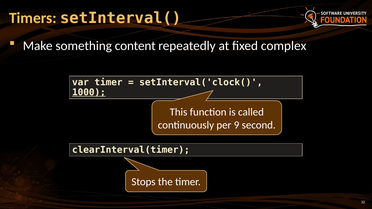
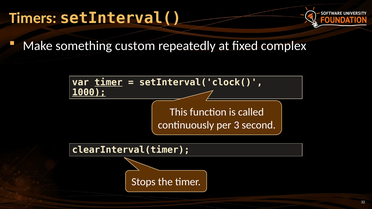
content: content -> custom (135, 46)
timer underline: none -> present (108, 82)
9: 9 -> 3 (237, 125)
